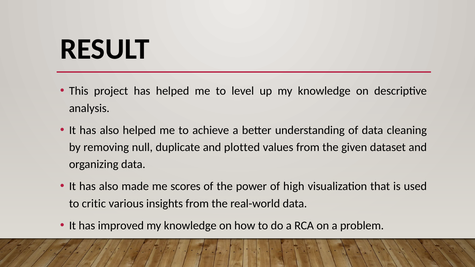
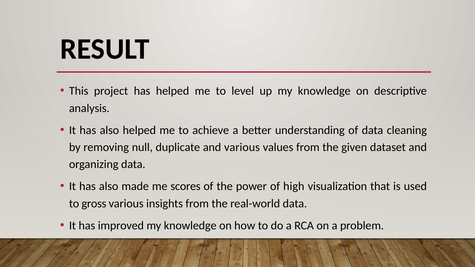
and plotted: plotted -> various (242, 147)
critic: critic -> gross (94, 204)
